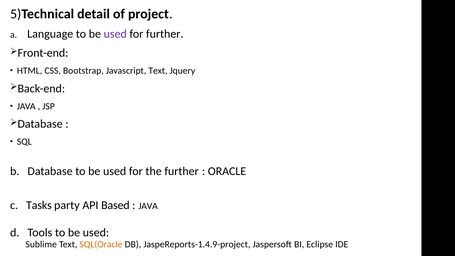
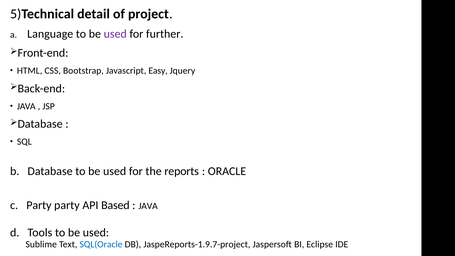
Javascript Text: Text -> Easy (158, 71)
the further: further -> reports (182, 171)
c Tasks: Tasks -> Party (39, 205)
SQL(Oracle colour: orange -> blue (101, 244)
JaspeReports-1.4.9-project: JaspeReports-1.4.9-project -> JaspeReports-1.9.7-project (197, 244)
